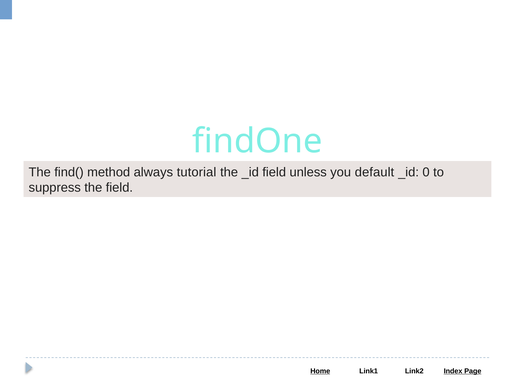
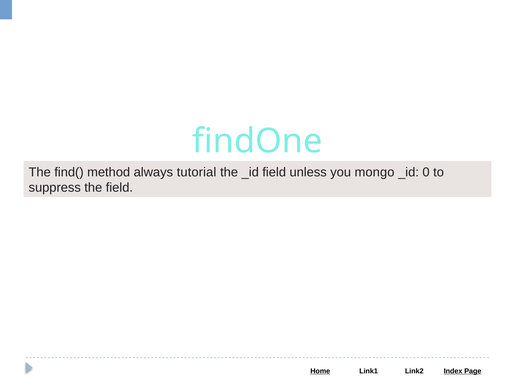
default: default -> mongo (375, 172)
